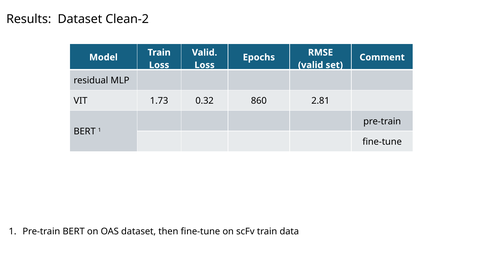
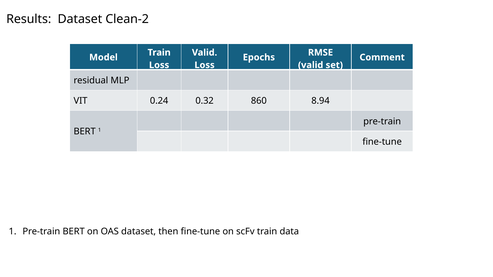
1.73: 1.73 -> 0.24 (159, 101)
2.81: 2.81 -> 8.94 (320, 101)
